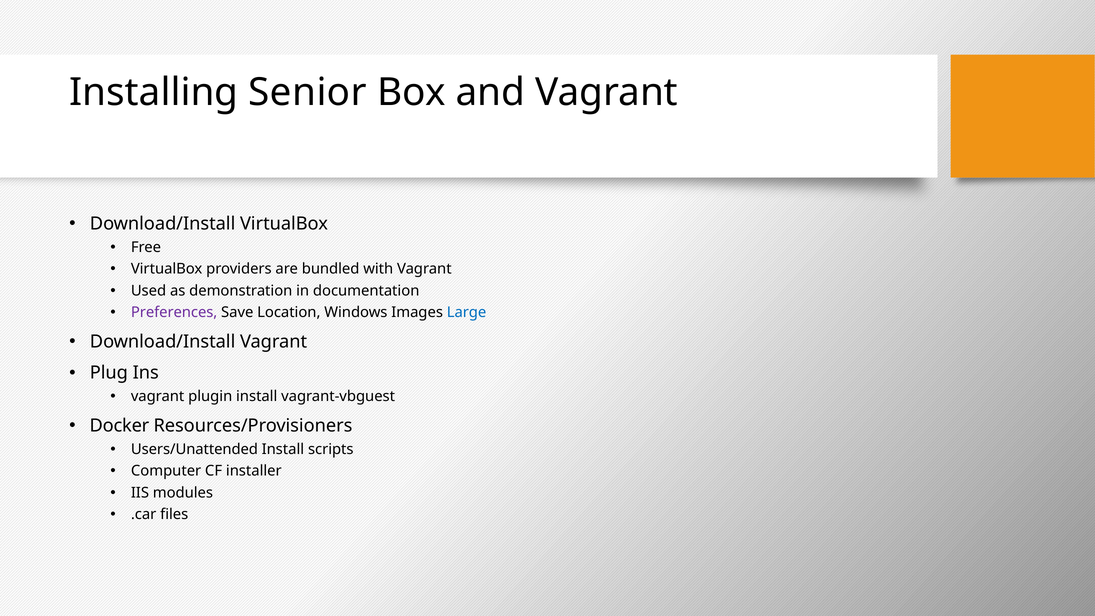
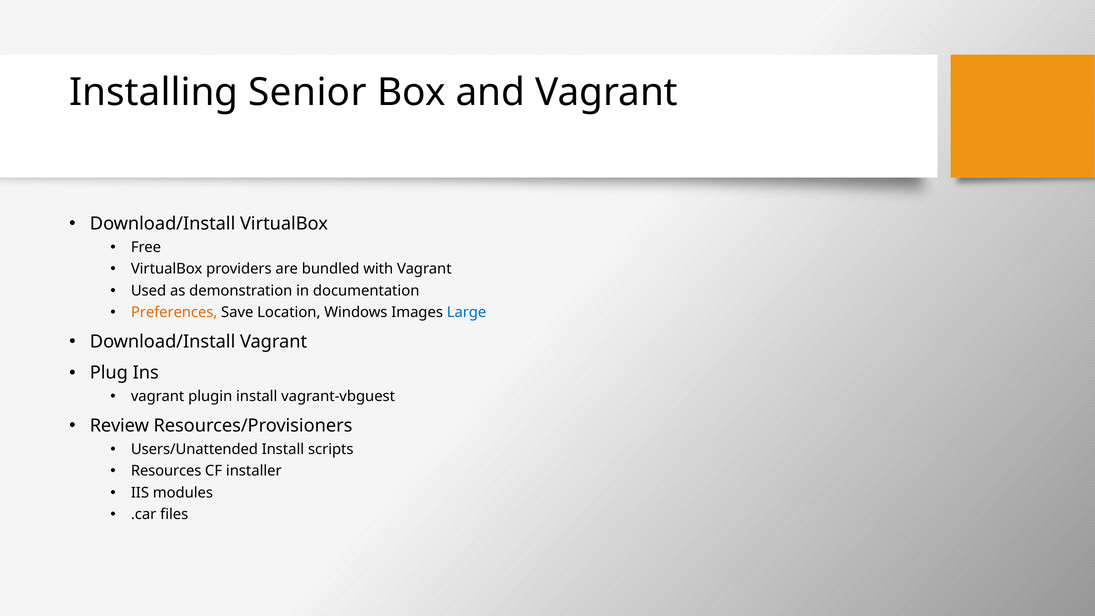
Preferences colour: purple -> orange (174, 312)
Docker: Docker -> Review (119, 426)
Computer: Computer -> Resources (166, 471)
